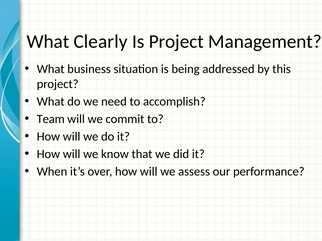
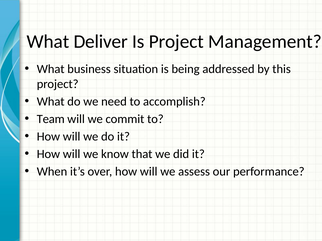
Clearly: Clearly -> Deliver (101, 42)
